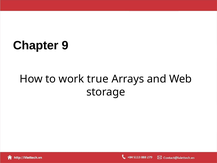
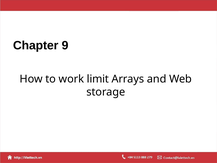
true: true -> limit (98, 79)
